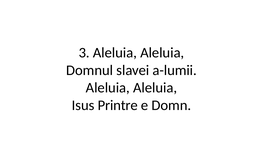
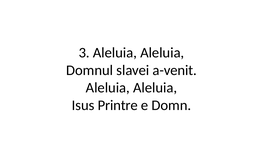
a-lumii: a-lumii -> a-venit (175, 70)
